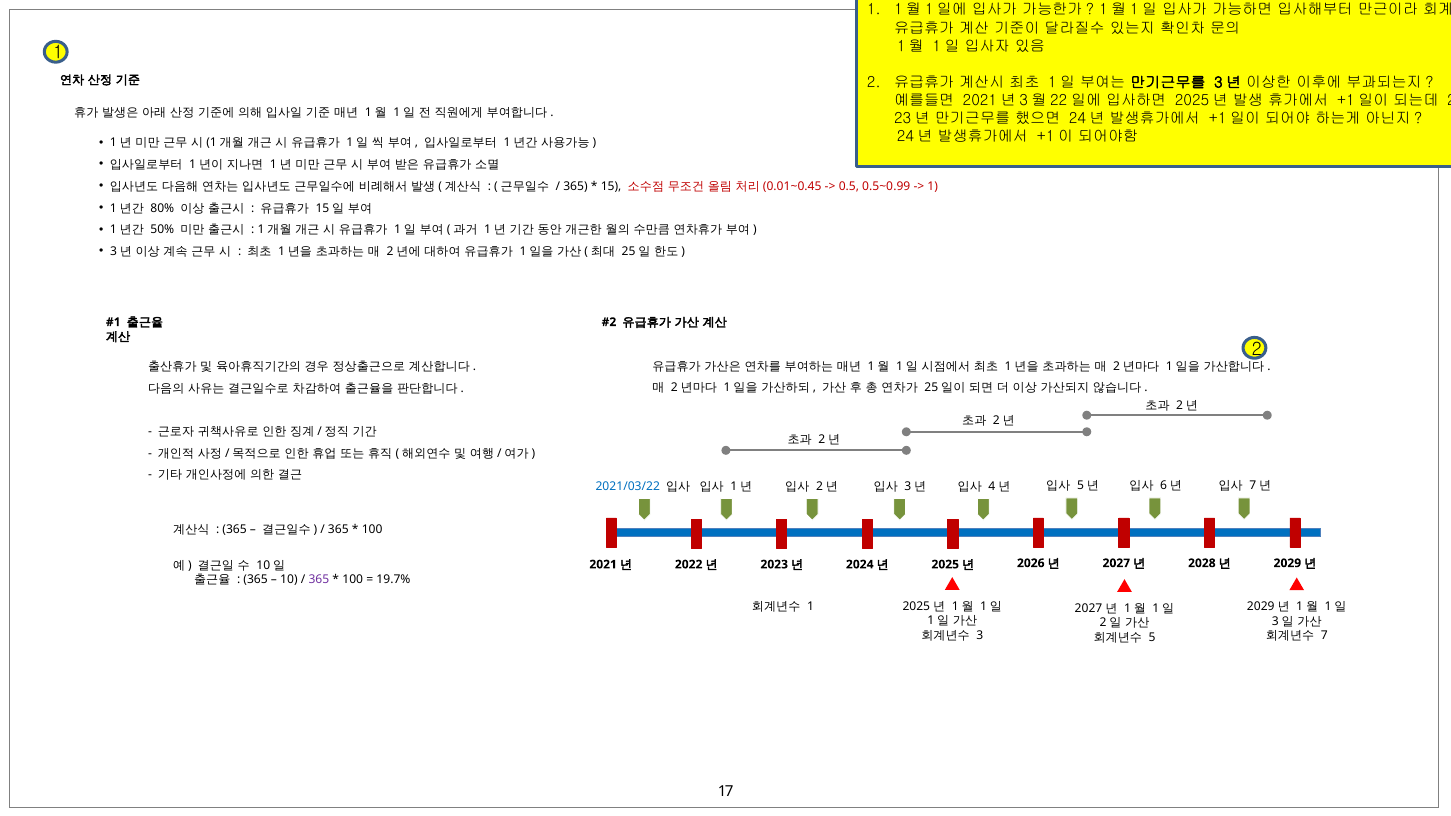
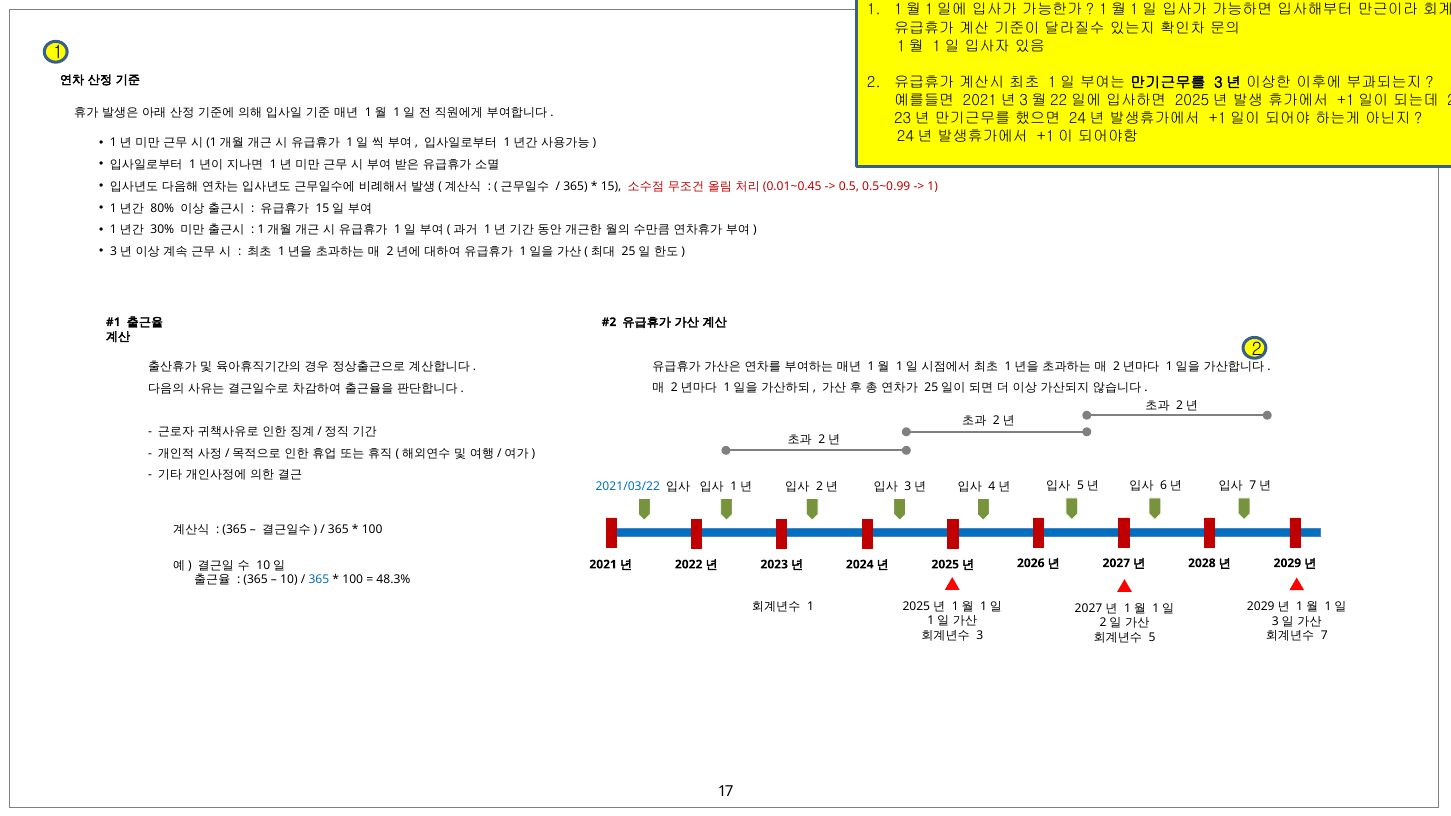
50%: 50% -> 30% (162, 230)
365 colour: purple -> blue (319, 580)
19.7%: 19.7% -> 48.3% (393, 580)
